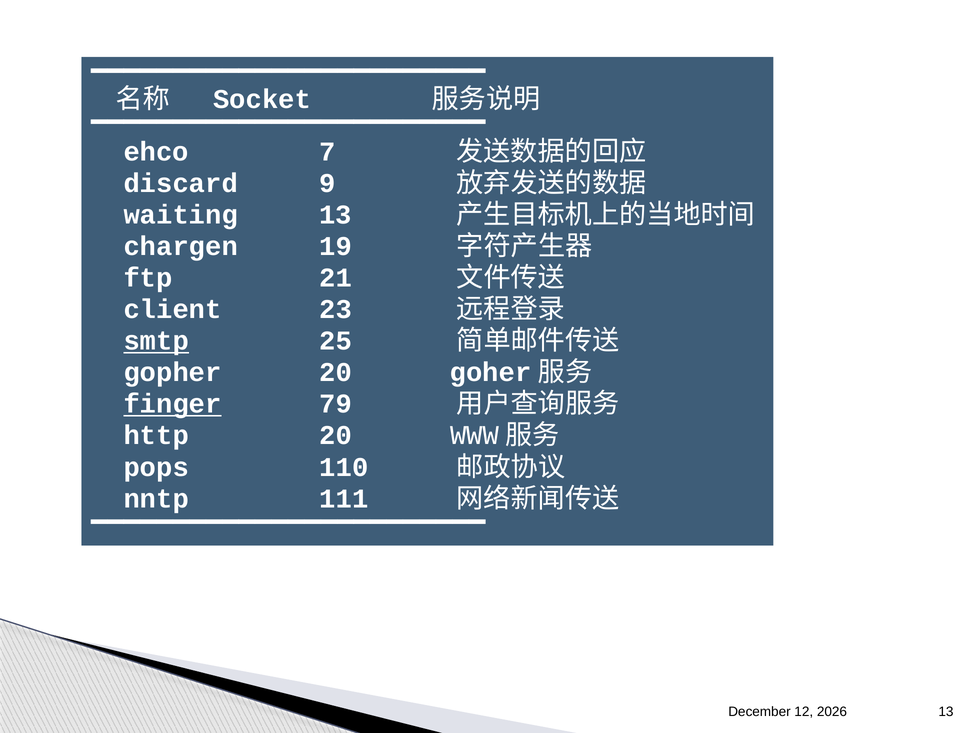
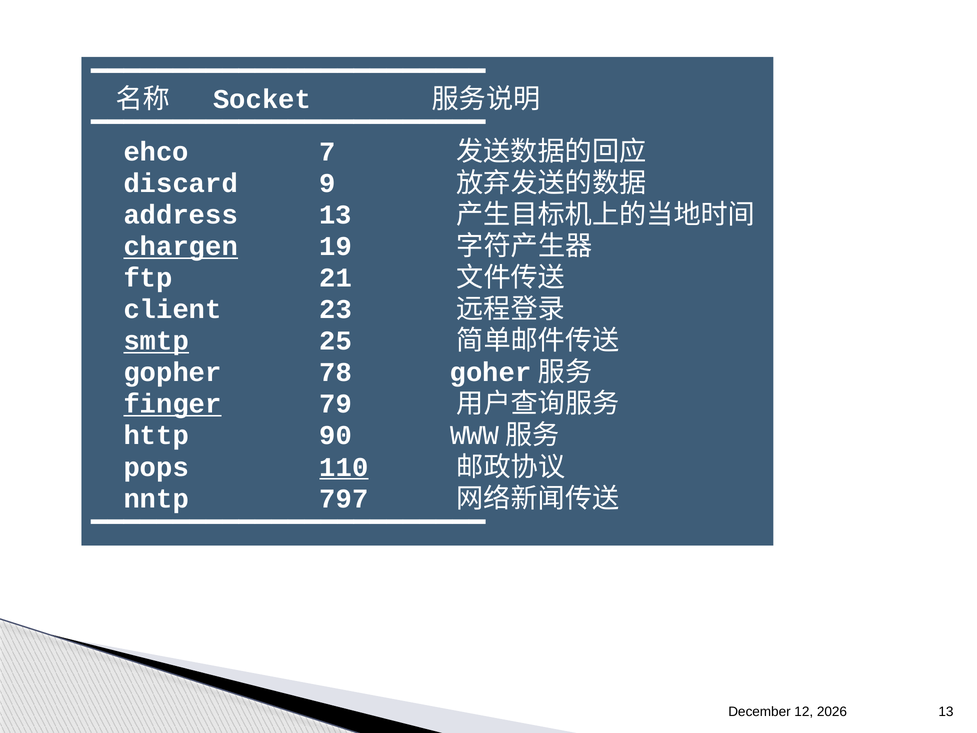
waiting: waiting -> address (181, 215)
chargen underline: none -> present (181, 246)
gopher 20: 20 -> 78 (336, 372)
http 20: 20 -> 90 (336, 435)
110 underline: none -> present (344, 467)
111: 111 -> 797 (344, 498)
